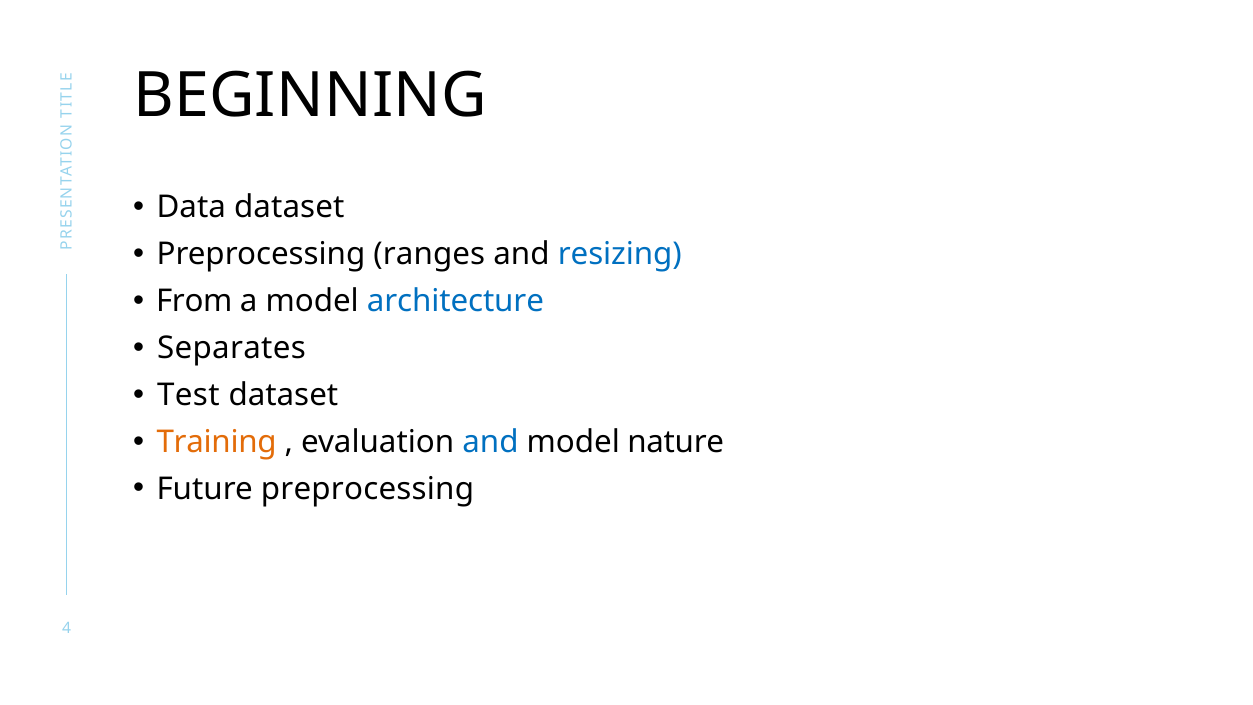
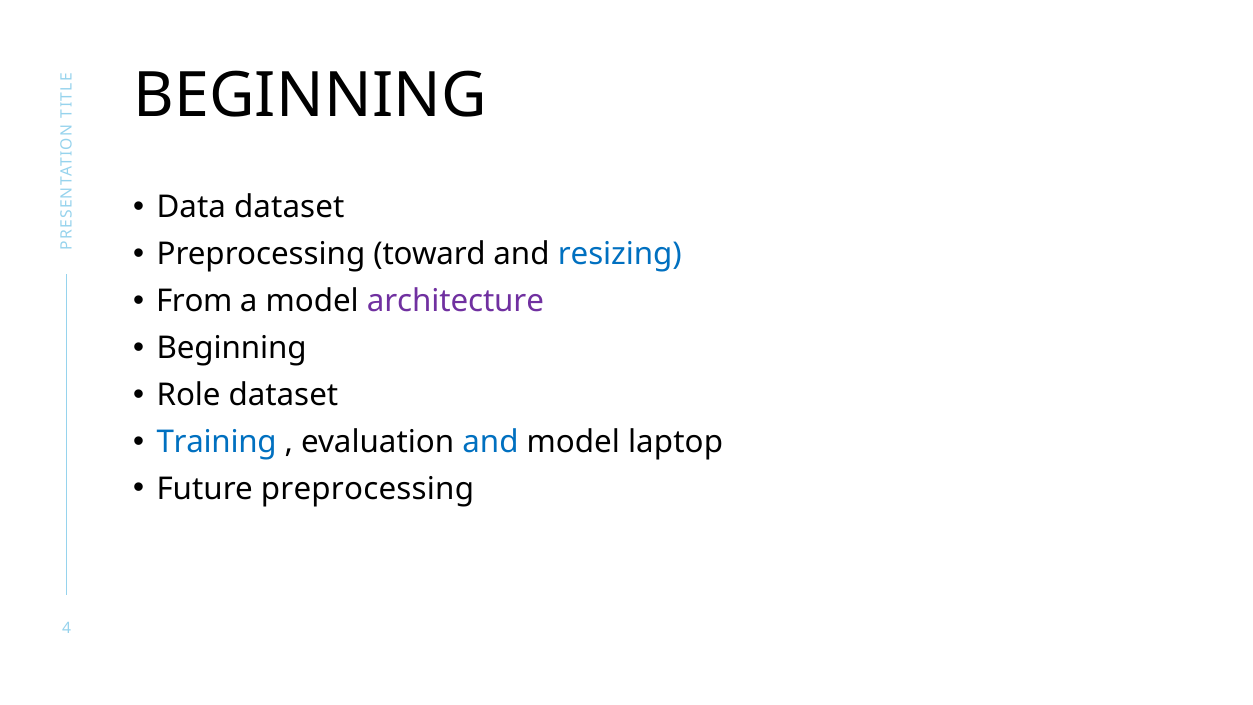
ranges: ranges -> toward (430, 254)
architecture colour: blue -> purple (455, 301)
Separates: Separates -> Beginning (232, 348)
Test: Test -> Role (189, 395)
Training colour: orange -> blue (217, 442)
nature: nature -> laptop (676, 442)
